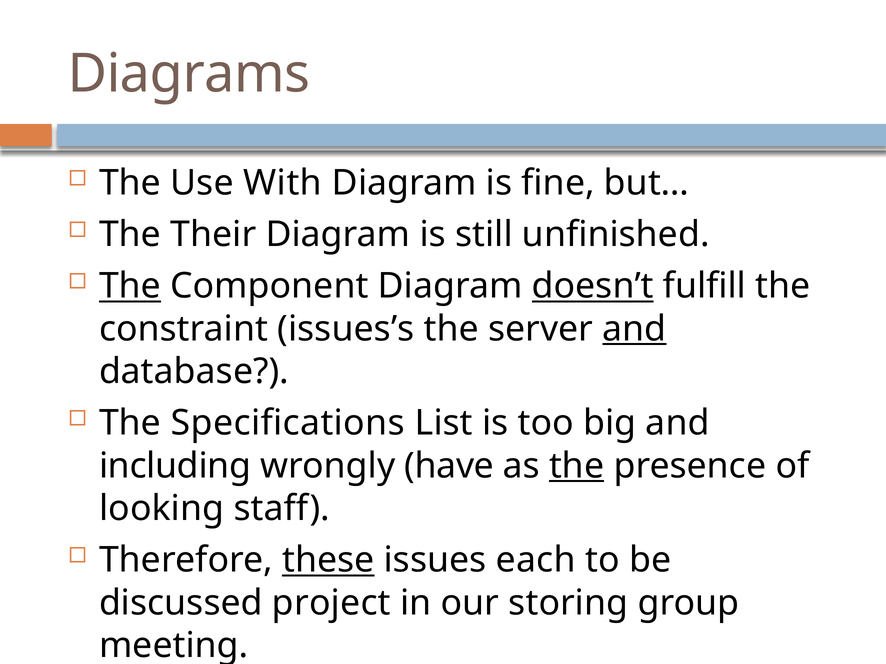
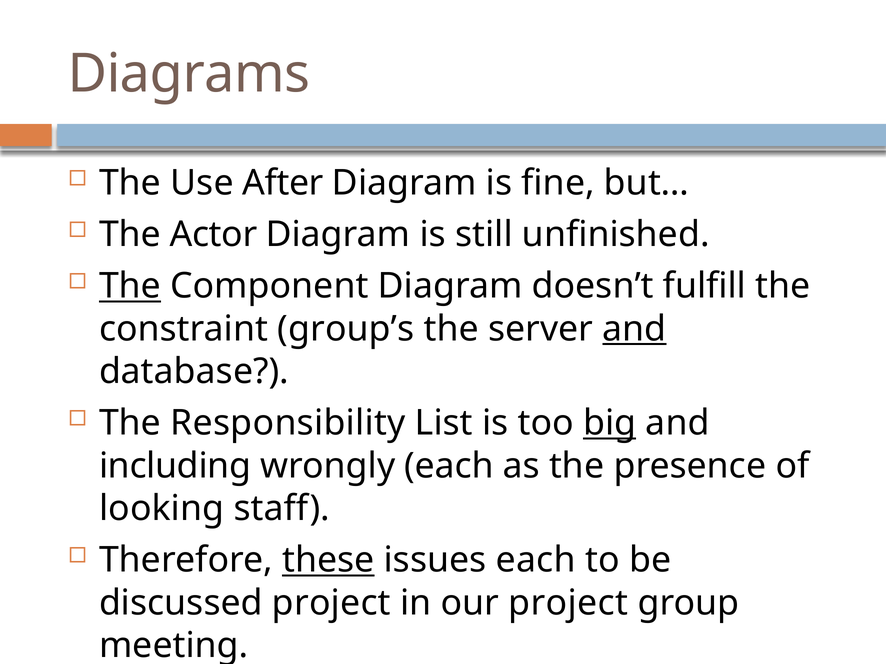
With: With -> After (283, 183)
Their: Their -> Actor (214, 235)
doesn’t underline: present -> none (593, 286)
issues’s: issues’s -> group’s (346, 329)
Specifications: Specifications -> Responsibility (288, 423)
big underline: none -> present (610, 423)
wrongly have: have -> each (449, 466)
the underline: present -> none (577, 466)
our storing: storing -> project (568, 603)
